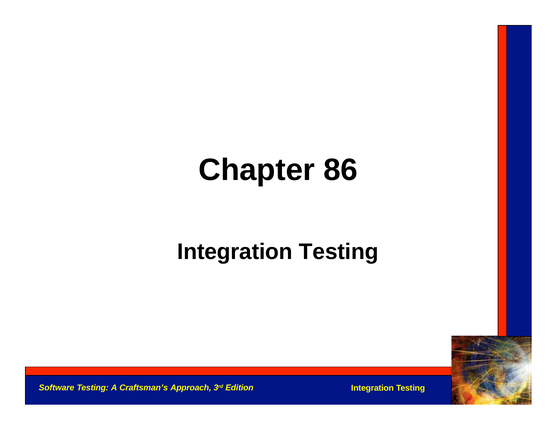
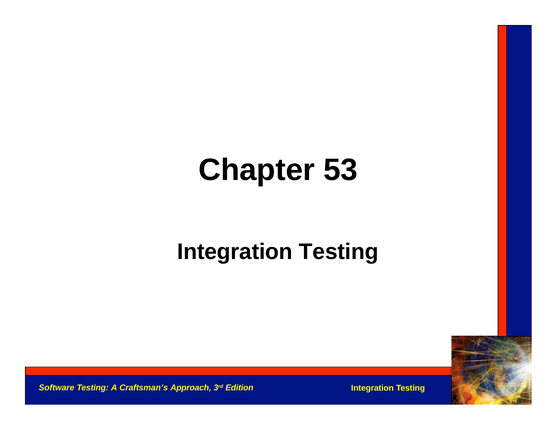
86: 86 -> 53 (340, 170)
